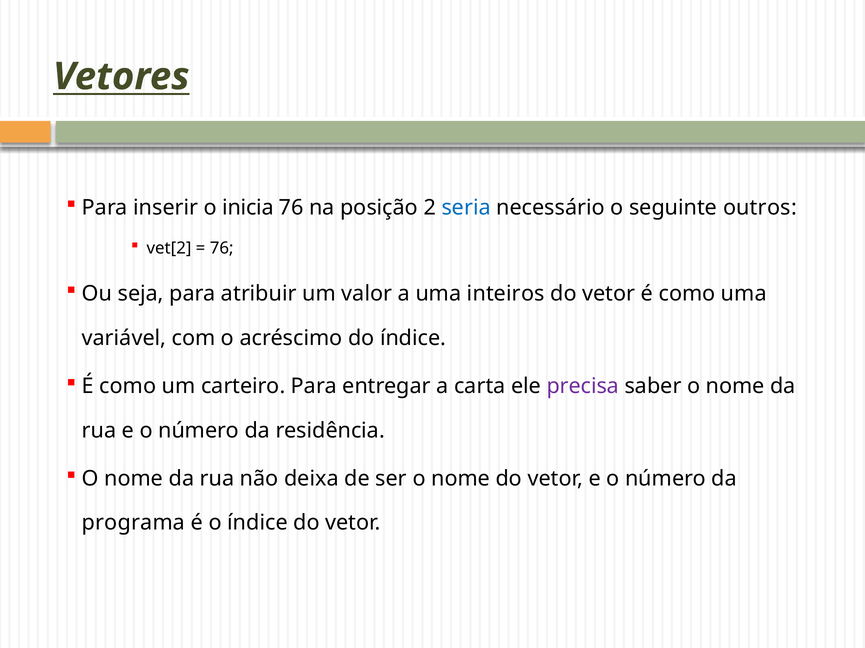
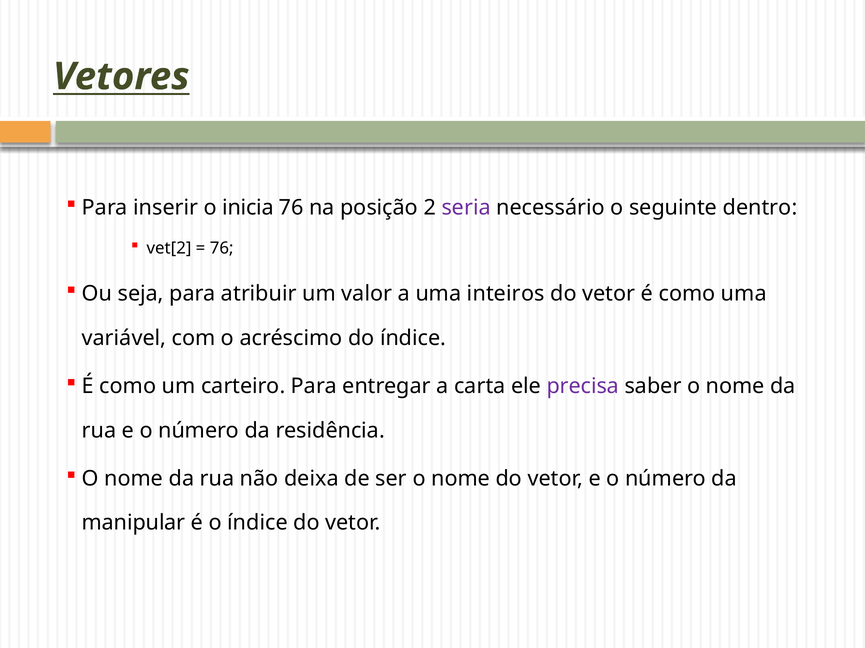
seria colour: blue -> purple (466, 208)
outros: outros -> dentro (760, 208)
programa: programa -> manipular (134, 523)
